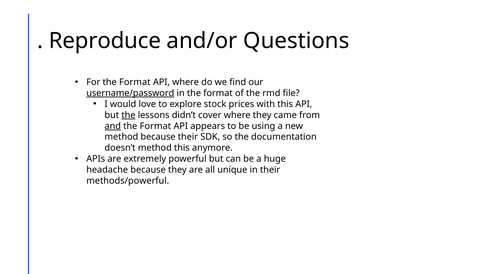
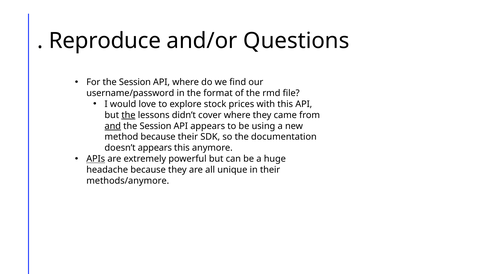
For the Format: Format -> Session (135, 82)
username/password underline: present -> none (130, 93)
Format: Format -> Session (156, 126)
doesn’t method: method -> appears (155, 148)
APIs underline: none -> present (96, 159)
methods/powerful: methods/powerful -> methods/anymore (128, 180)
